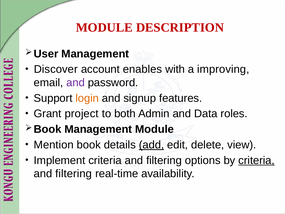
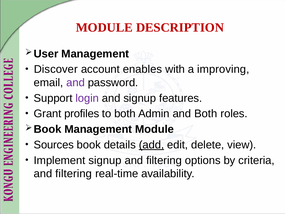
login colour: orange -> purple (87, 98)
project: project -> profiles (82, 114)
and Data: Data -> Both (206, 114)
Mention: Mention -> Sources (54, 145)
Implement criteria: criteria -> signup (105, 160)
criteria underline: present -> none (256, 160)
